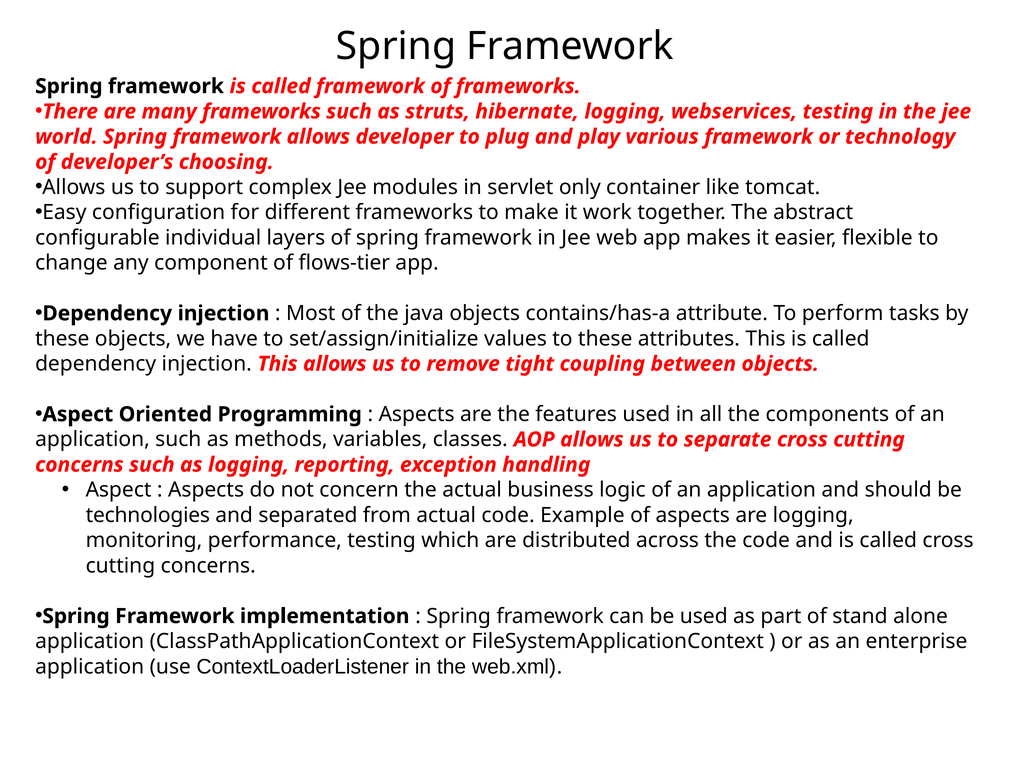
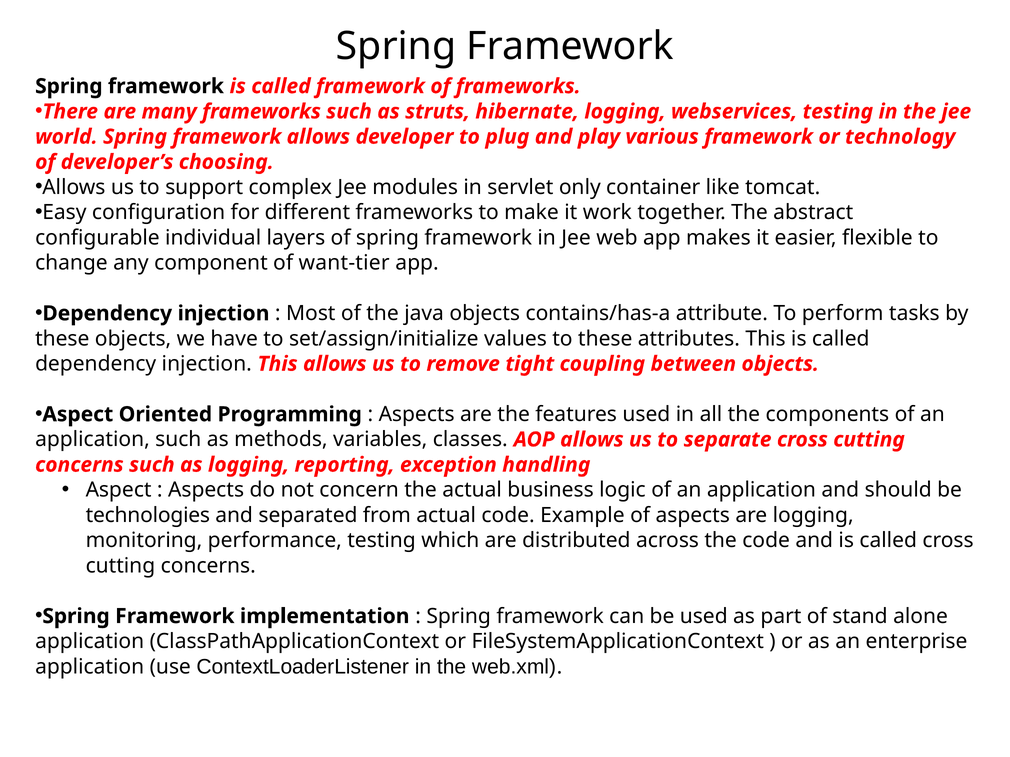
flows-tier: flows-tier -> want-tier (344, 263)
